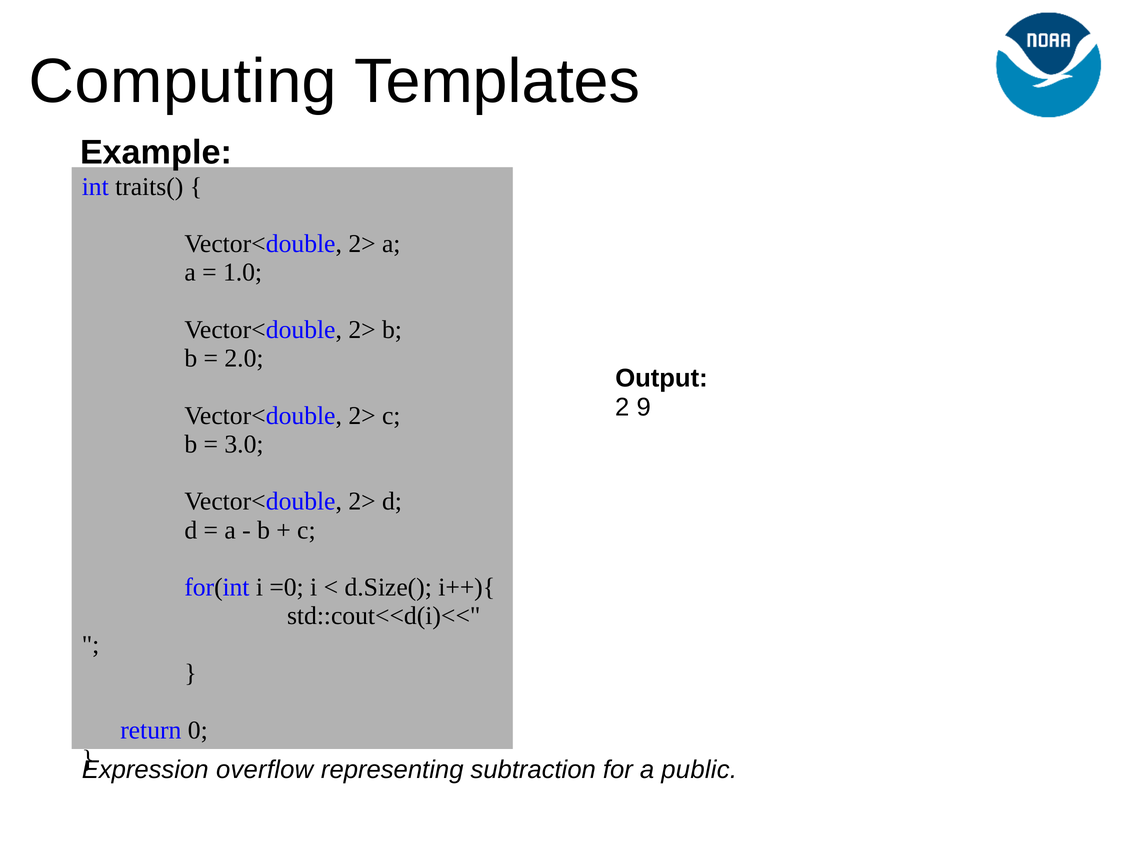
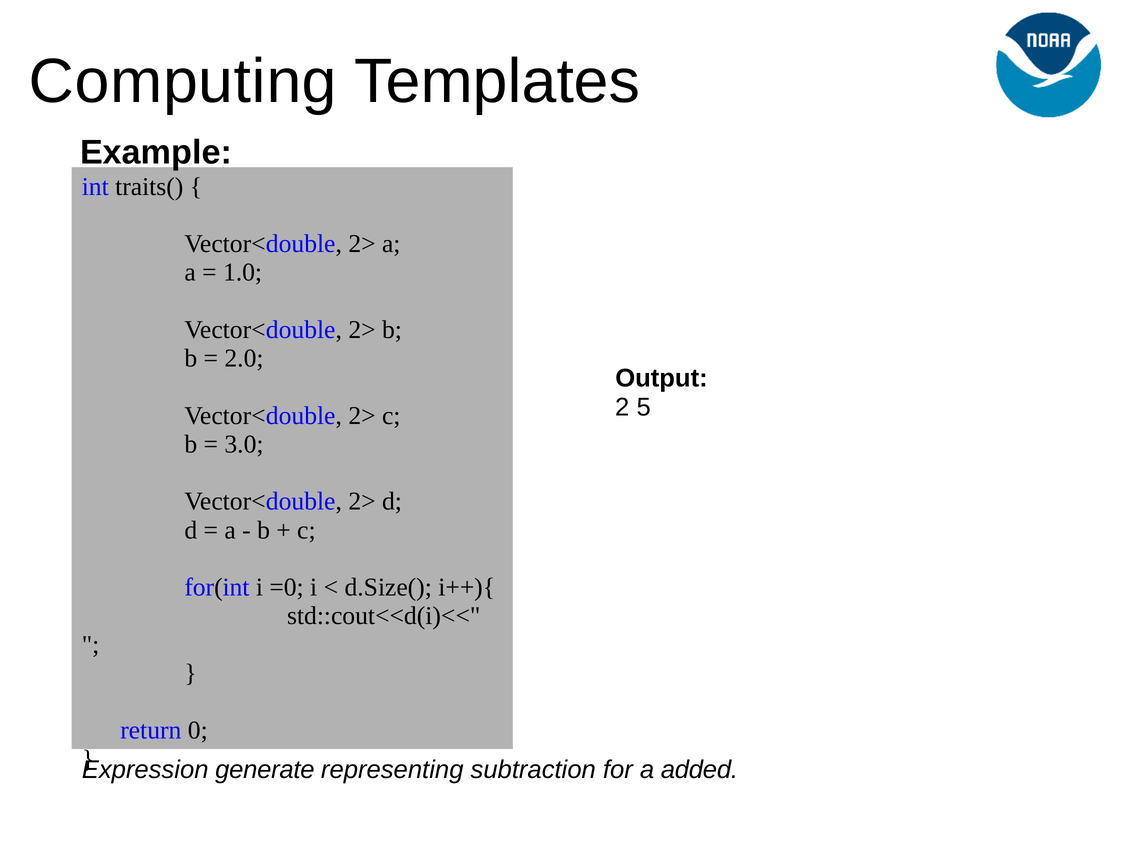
9: 9 -> 5 (644, 407)
overflow: overflow -> generate (265, 770)
public: public -> added (699, 770)
